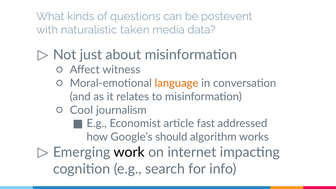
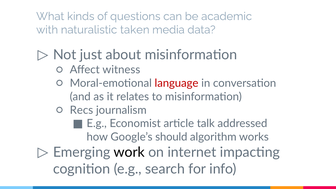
postevent: postevent -> academic (227, 16)
language colour: orange -> red (177, 83)
Cool: Cool -> Recs (81, 110)
fast: fast -> talk (206, 124)
